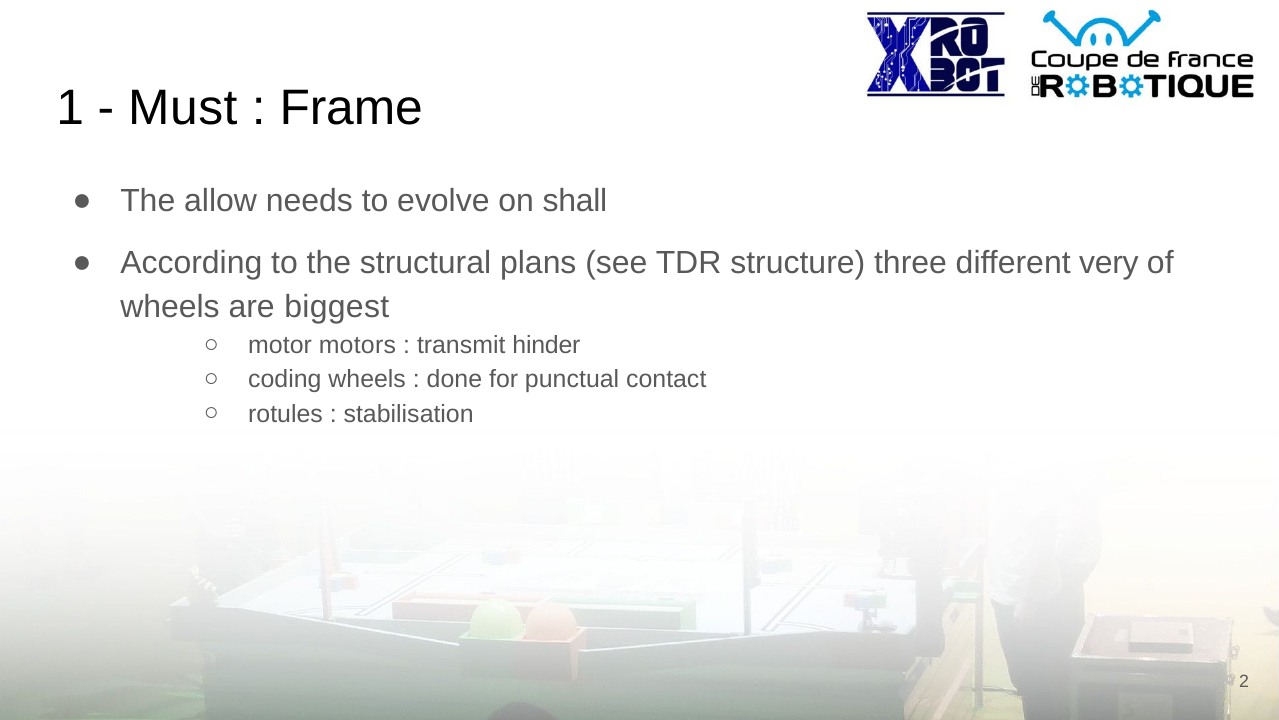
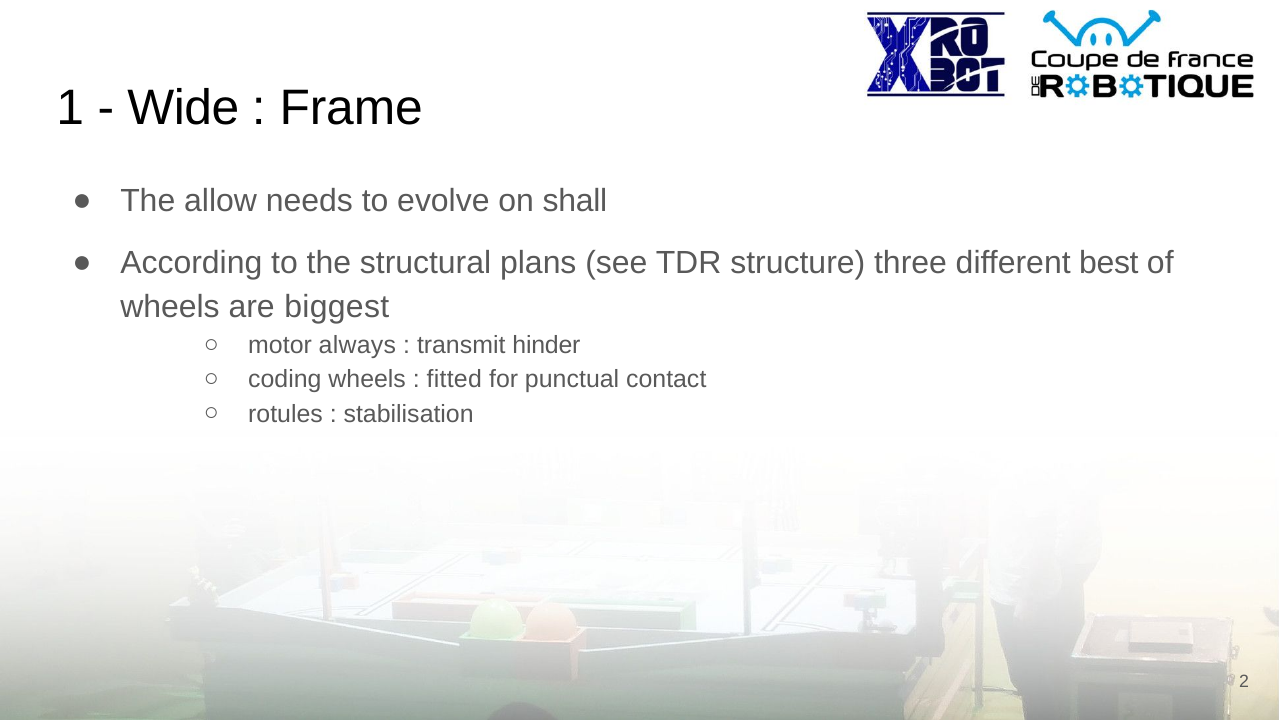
Must: Must -> Wide (183, 108)
very: very -> best (1109, 263)
motors: motors -> always (357, 345)
done: done -> fitted (454, 379)
